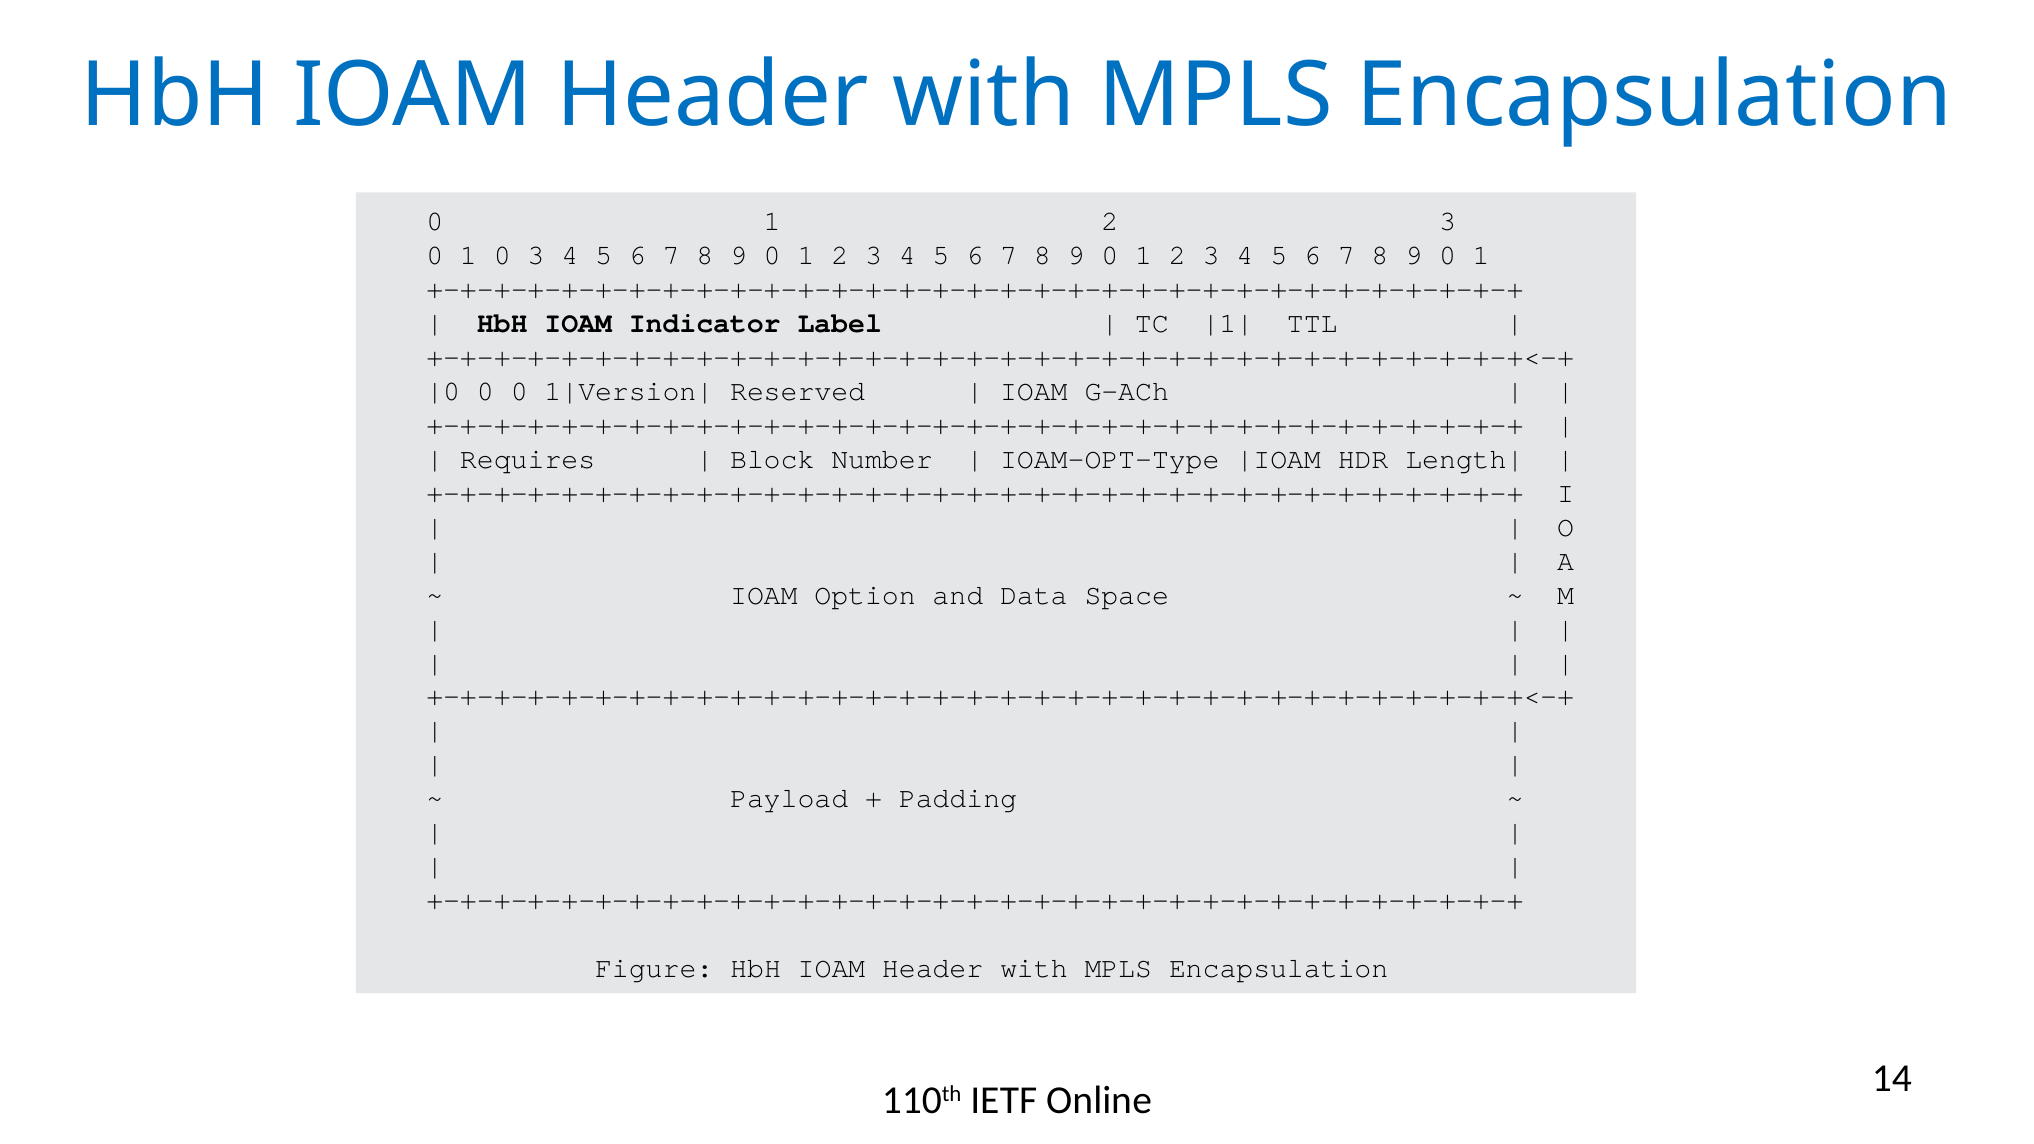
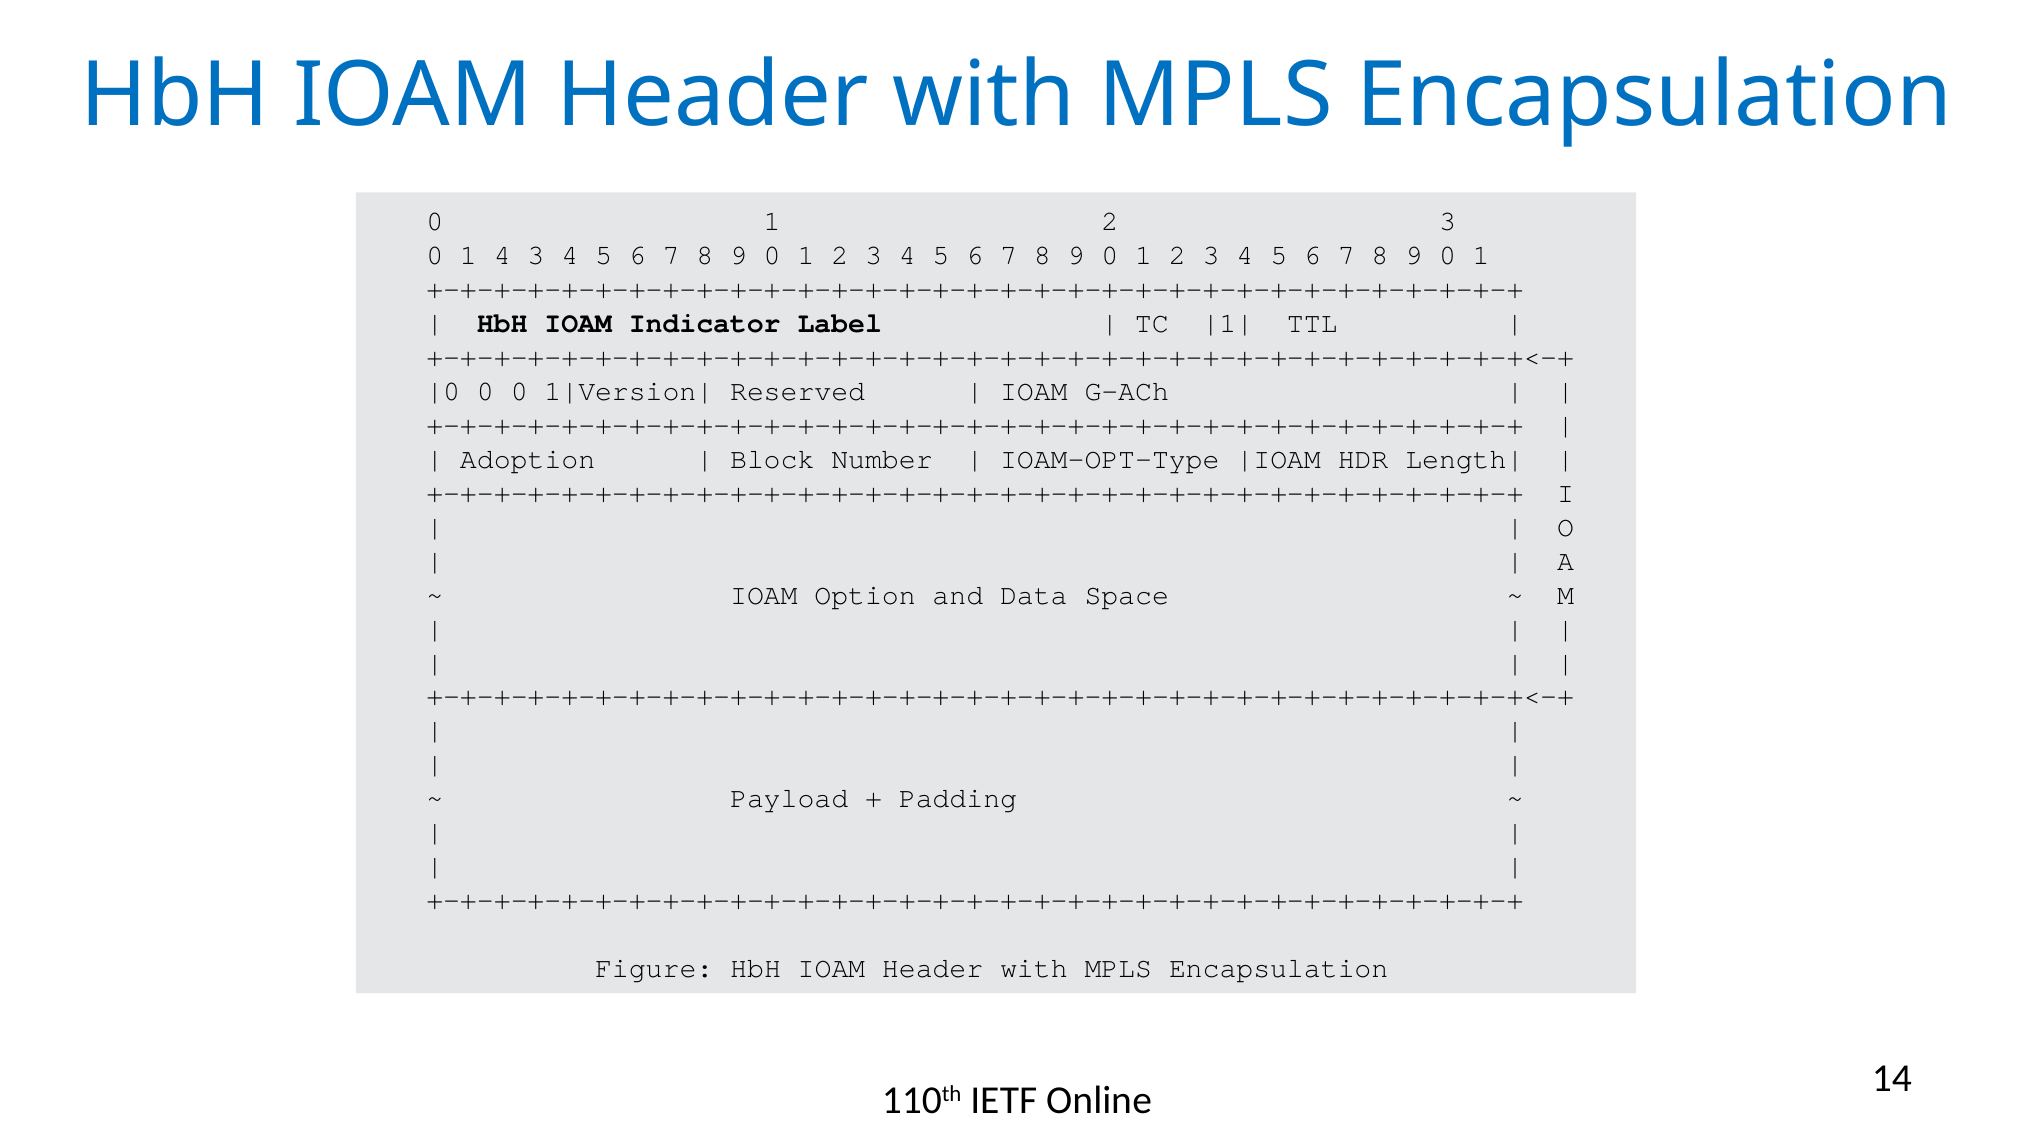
1 0: 0 -> 4 (502, 255)
Requires: Requires -> Adoption (528, 459)
